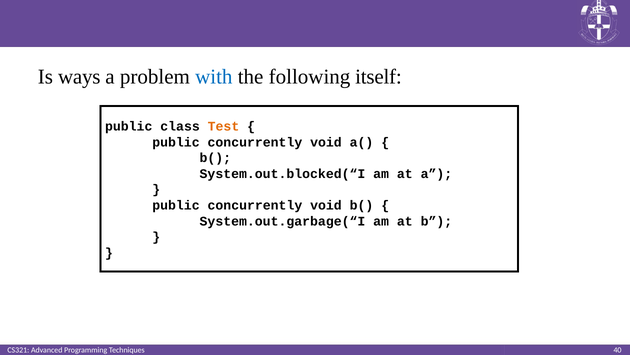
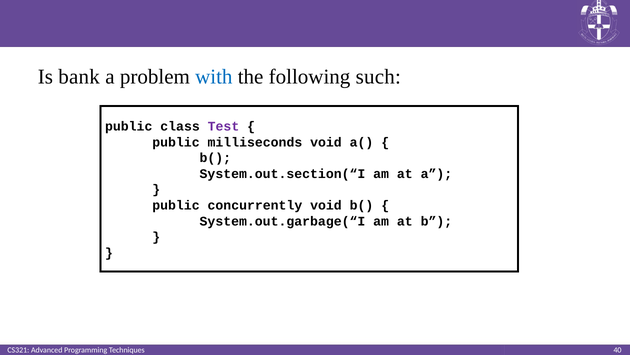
ways: ways -> bank (79, 77)
itself: itself -> such (378, 77)
Test colour: orange -> purple (223, 126)
concurrently: concurrently -> milliseconds (255, 142)
System.out.blocked(“I: System.out.blocked(“I -> System.out.section(“I (282, 174)
